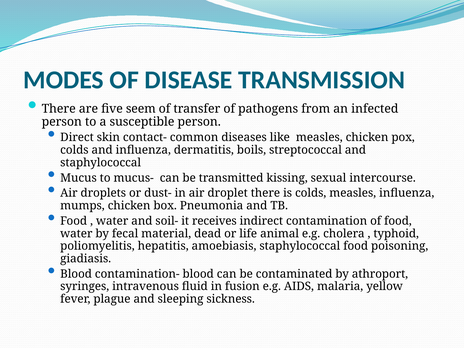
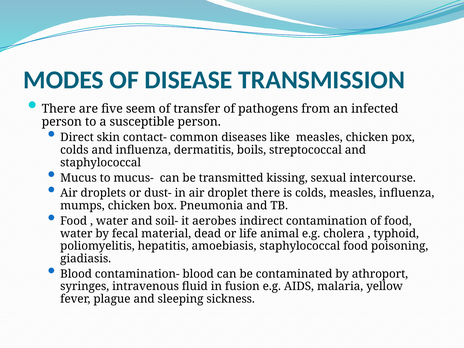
receives: receives -> aerobes (214, 221)
